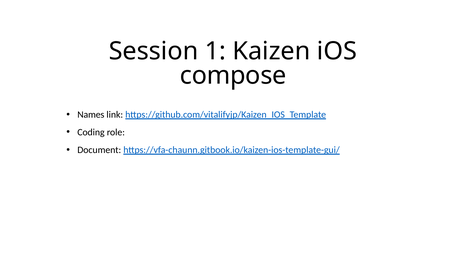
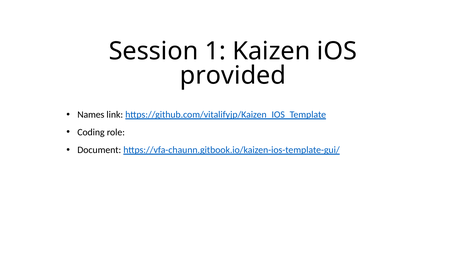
compose: compose -> provided (233, 76)
